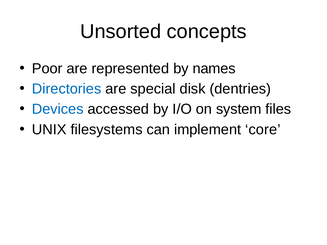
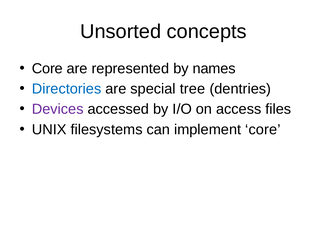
Poor: Poor -> Core (47, 69)
disk: disk -> tree (193, 89)
Devices colour: blue -> purple (58, 109)
system: system -> access (239, 109)
